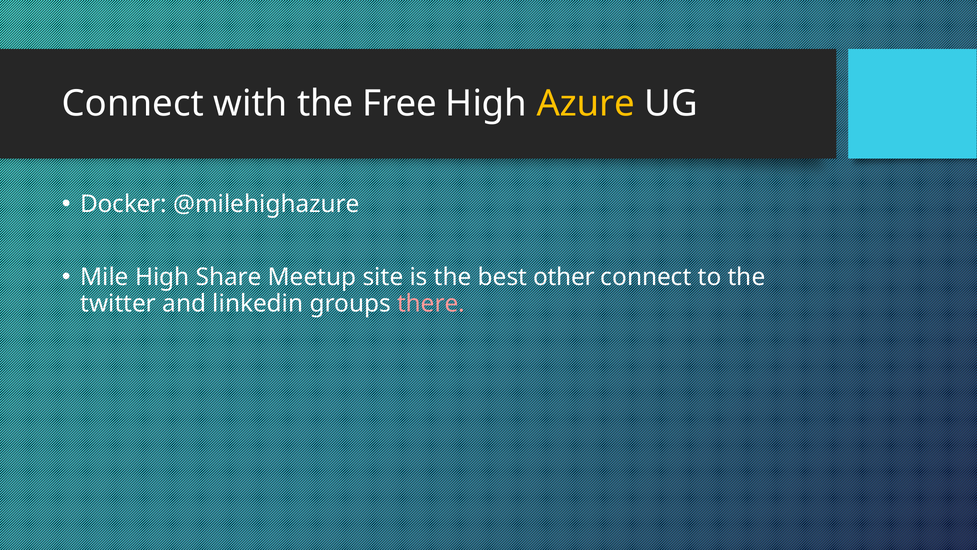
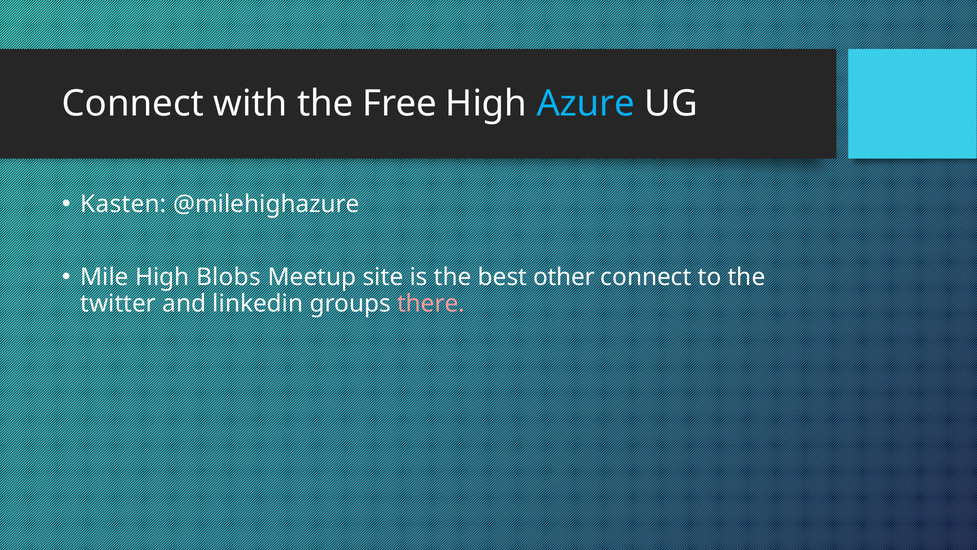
Azure colour: yellow -> light blue (586, 103)
Docker: Docker -> Kasten (123, 204)
Share: Share -> Blobs (228, 277)
